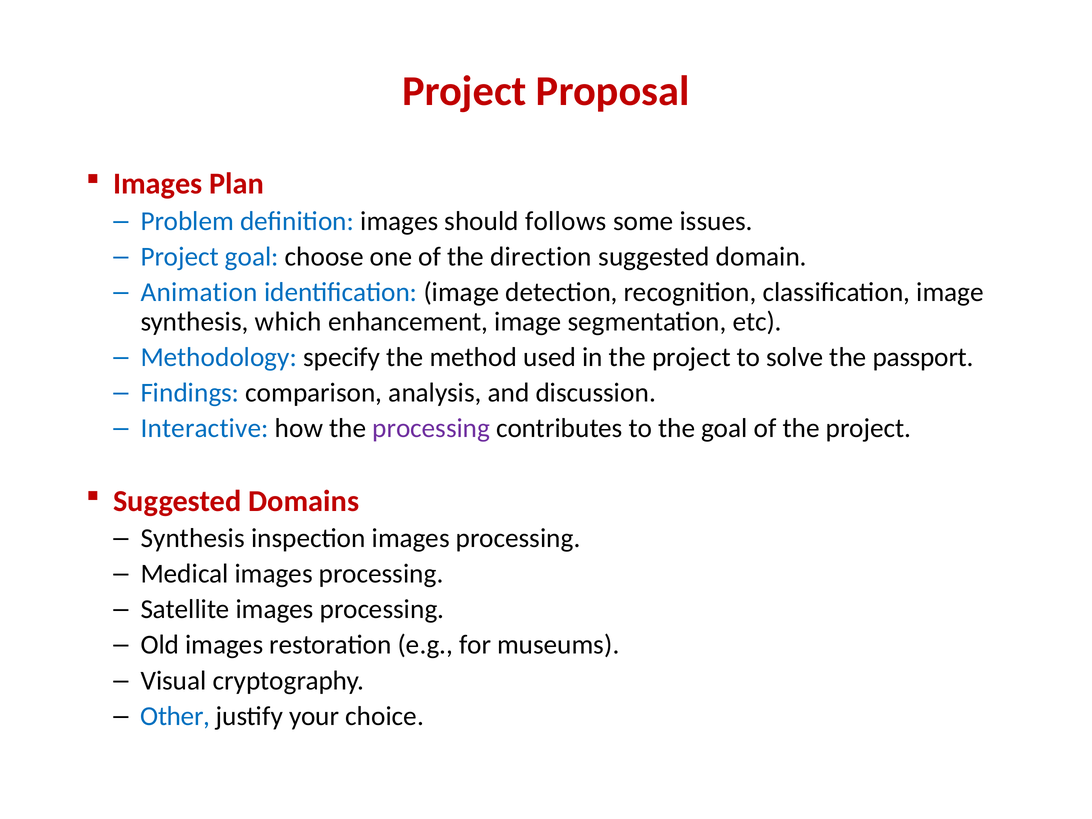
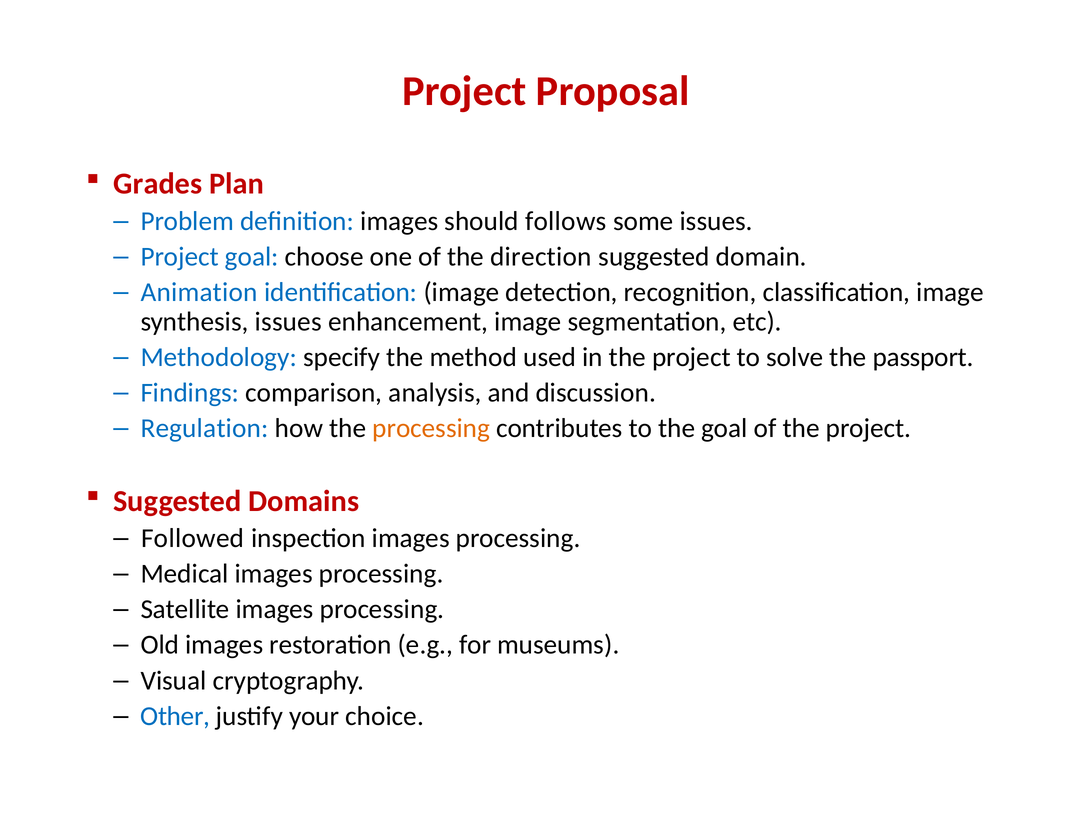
Images: Images -> Grades (158, 184)
synthesis which: which -> issues (288, 322)
Interactive: Interactive -> Regulation (205, 428)
processing colour: purple -> orange (431, 428)
Synthesis: Synthesis -> Followed (193, 538)
